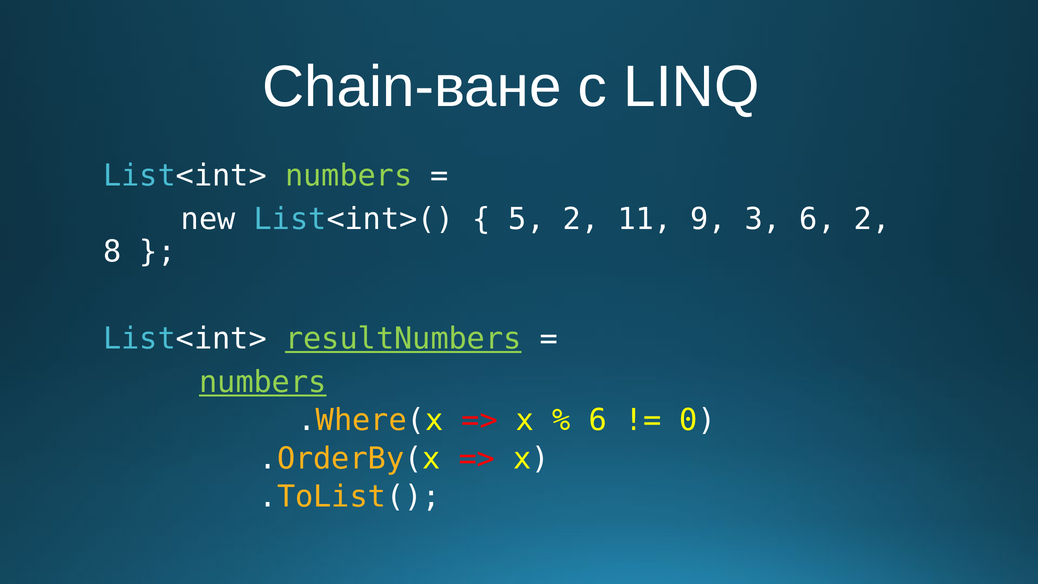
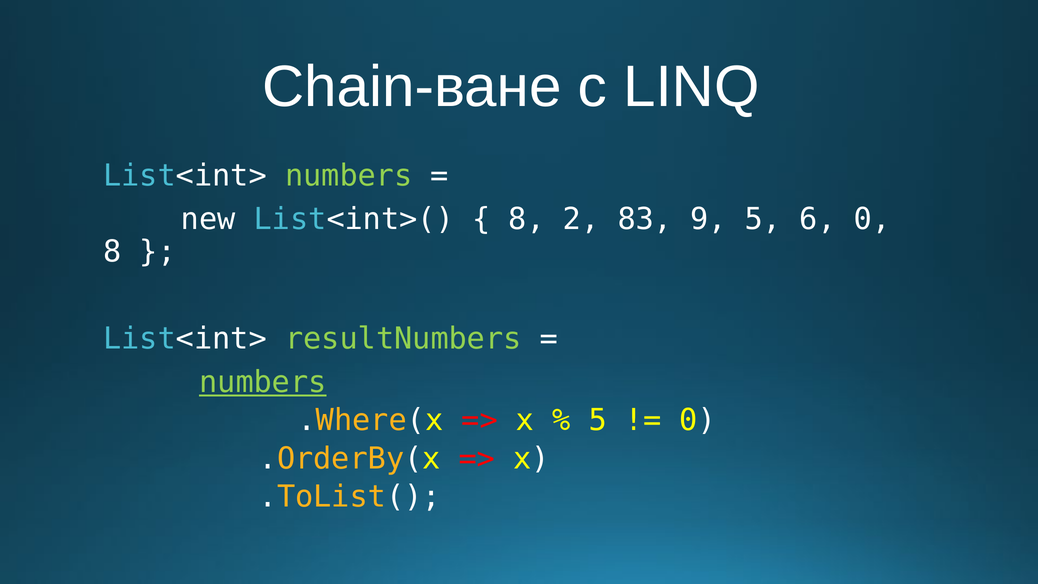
5: 5 -> 8 (527, 219)
11: 11 -> 83 (645, 219)
9 3: 3 -> 5 (763, 219)
6 2: 2 -> 0 (872, 219)
resultNumbers underline: present -> none (403, 339)
6: 6 -> 5 (598, 420)
